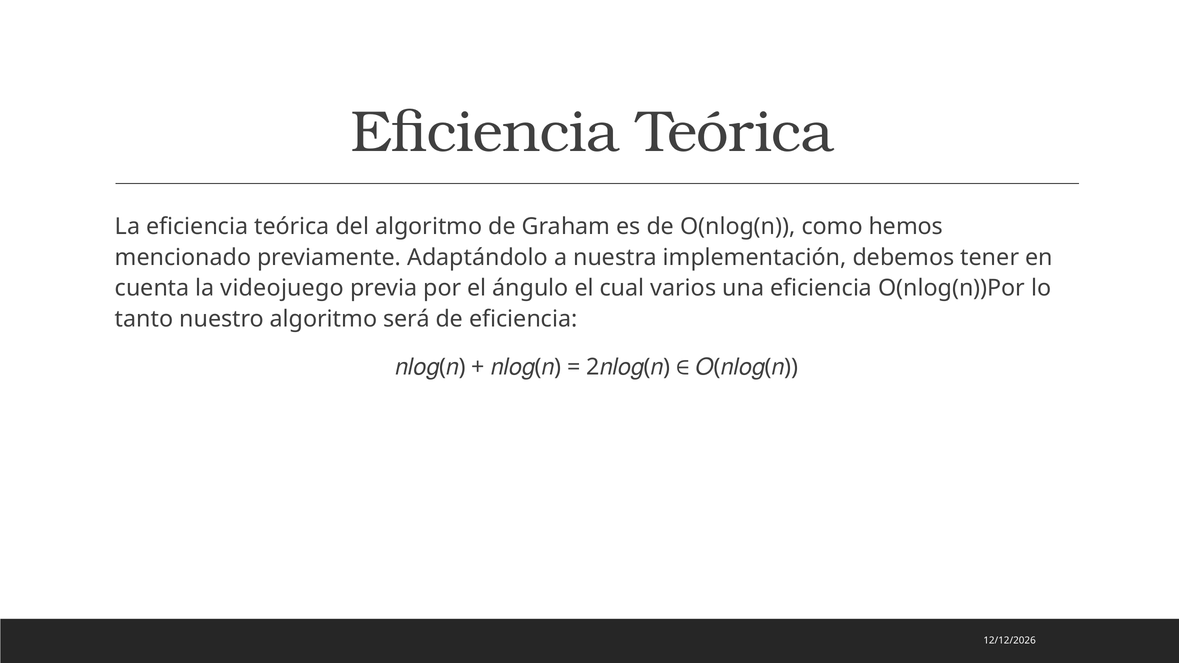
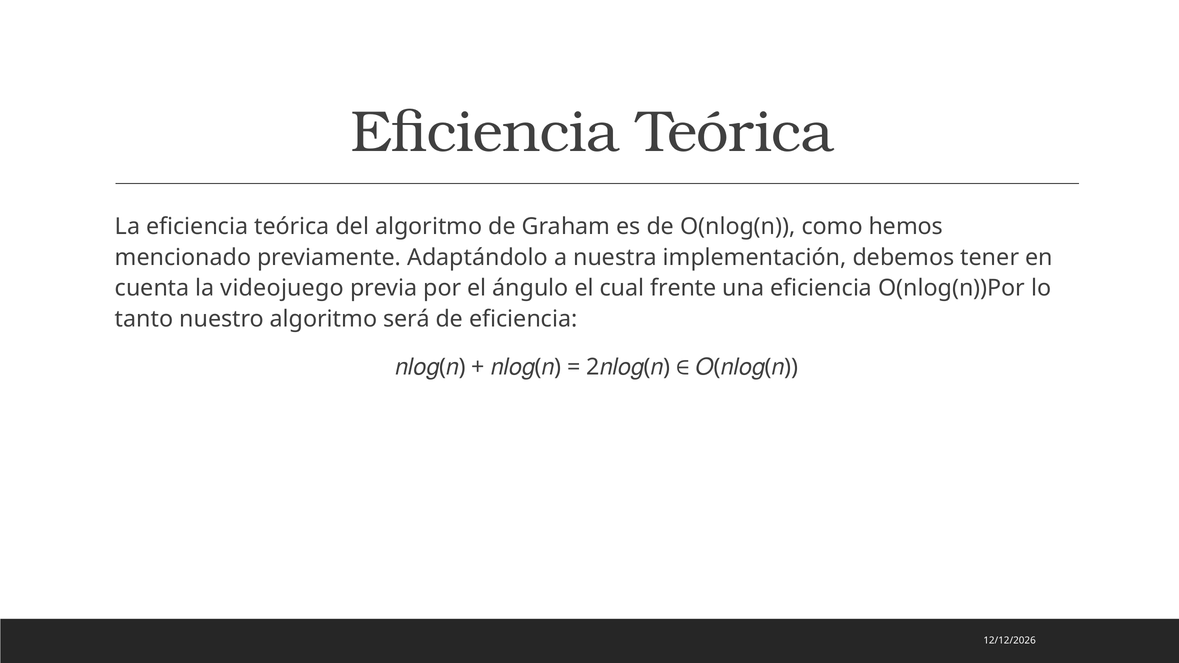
varios: varios -> frente (683, 288)
